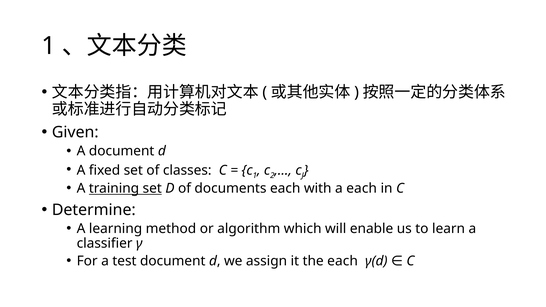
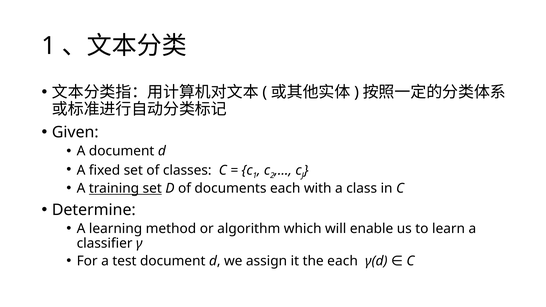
a each: each -> class (362, 188)
